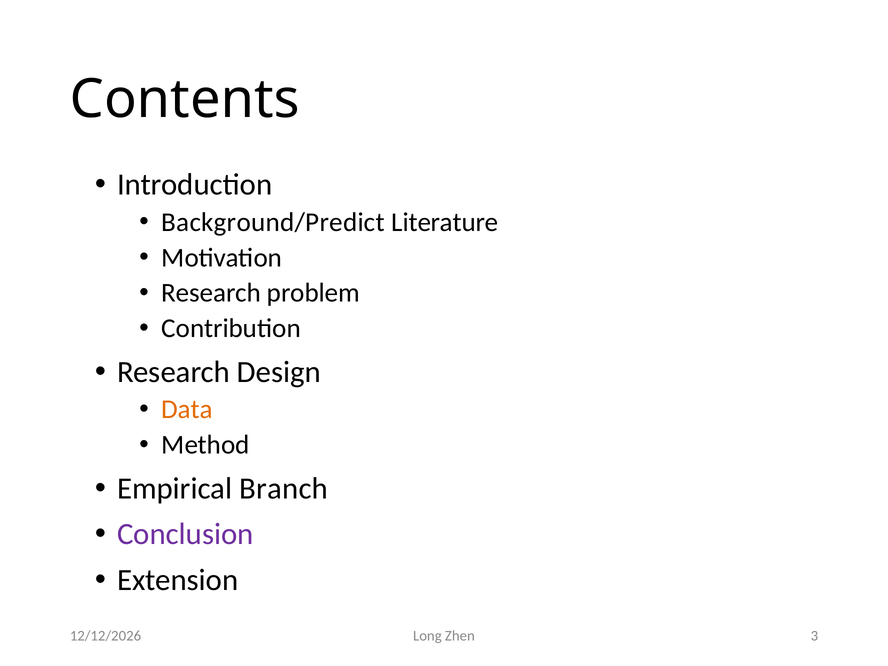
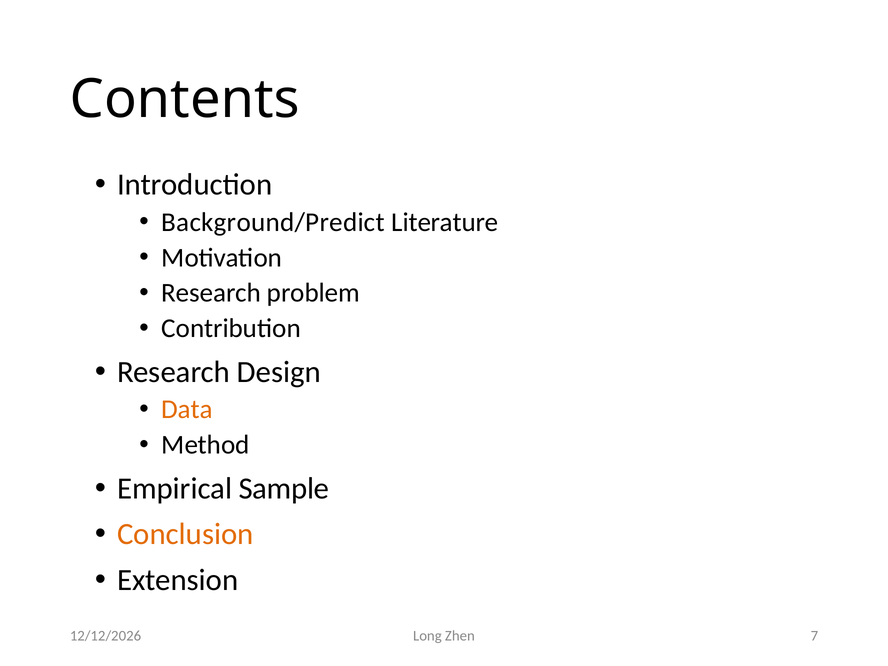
Branch: Branch -> Sample (284, 489)
Conclusion colour: purple -> orange (185, 534)
3: 3 -> 7 (814, 636)
